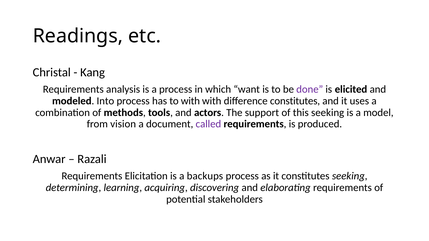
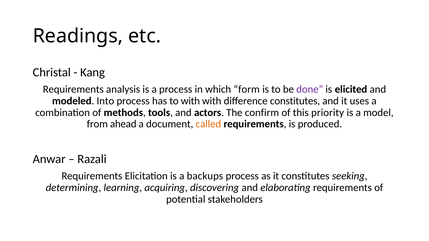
want: want -> form (247, 90)
support: support -> confirm (262, 113)
this seeking: seeking -> priority (328, 113)
vision: vision -> ahead (123, 124)
called colour: purple -> orange (208, 124)
